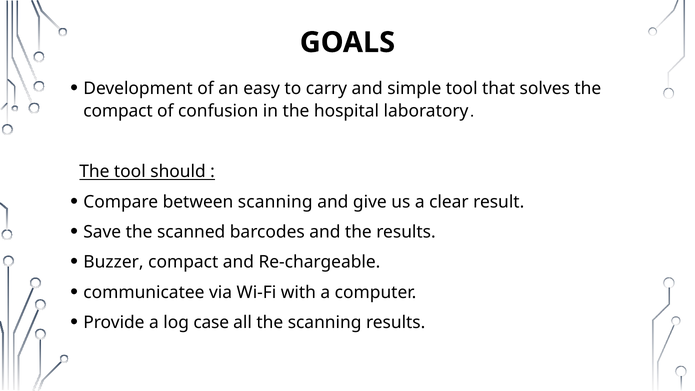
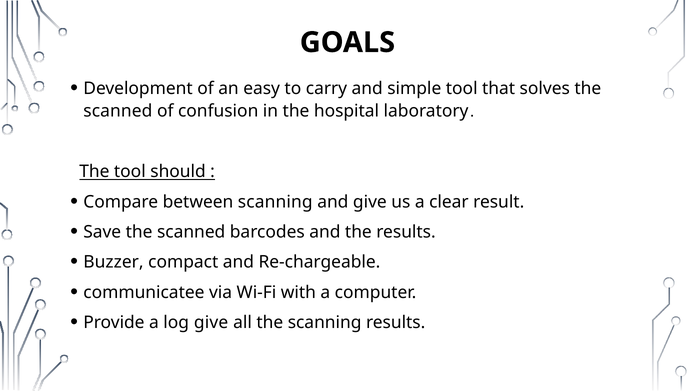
compact: compact -> scanned (118, 111)
log case: case -> give (211, 322)
